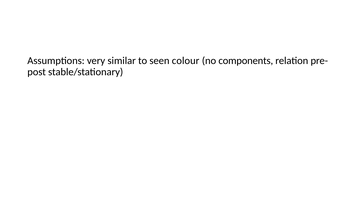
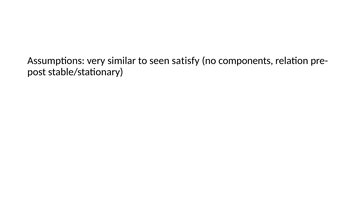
colour: colour -> satisfy (186, 61)
